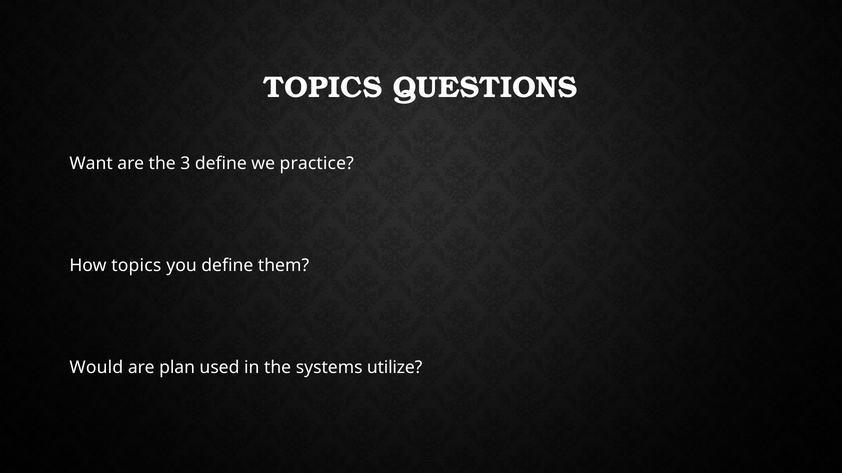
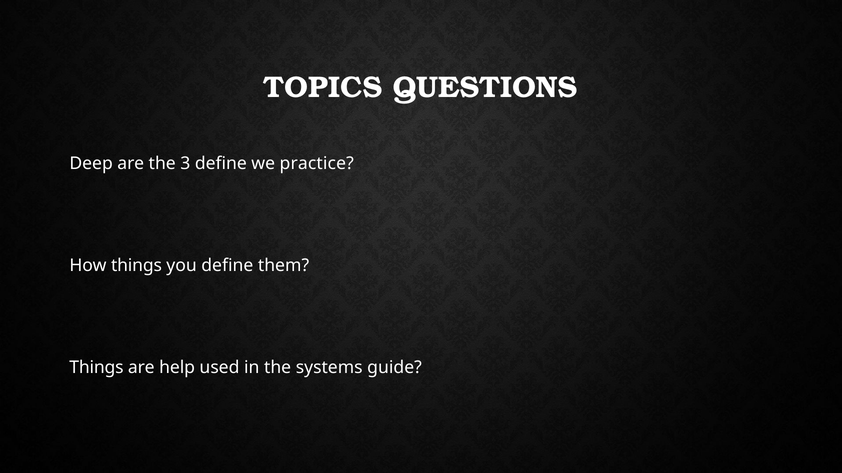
Want: Want -> Deep (91, 164)
How topics: topics -> things (136, 266)
Would: Would -> Things (96, 368)
plan: plan -> help (177, 368)
utilize: utilize -> guide (395, 368)
